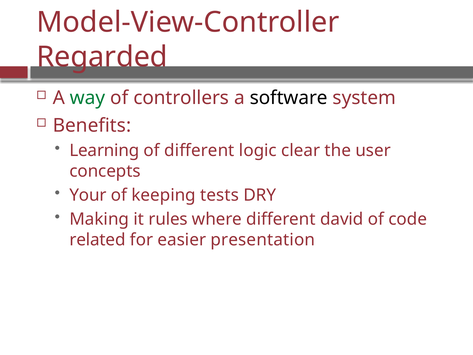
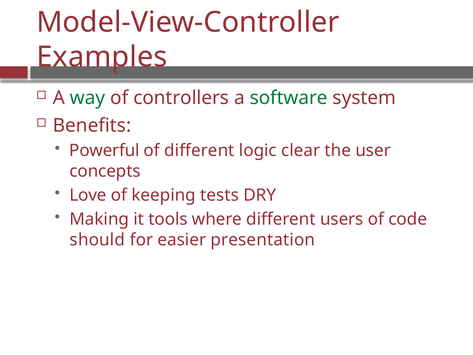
Regarded: Regarded -> Examples (102, 57)
software colour: black -> green (289, 98)
Learning: Learning -> Powerful (104, 150)
Your: Your -> Love (88, 195)
rules: rules -> tools (168, 219)
david: david -> users (342, 219)
related: related -> should (97, 240)
